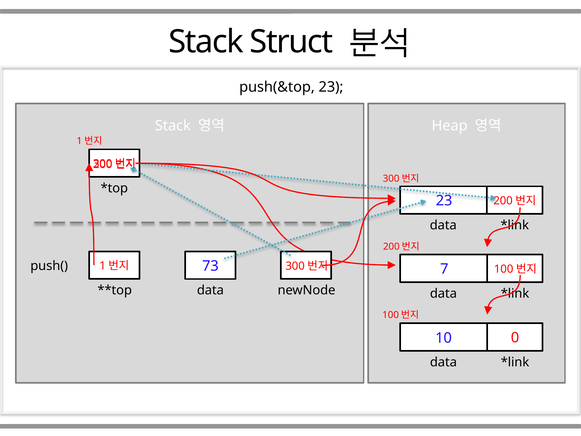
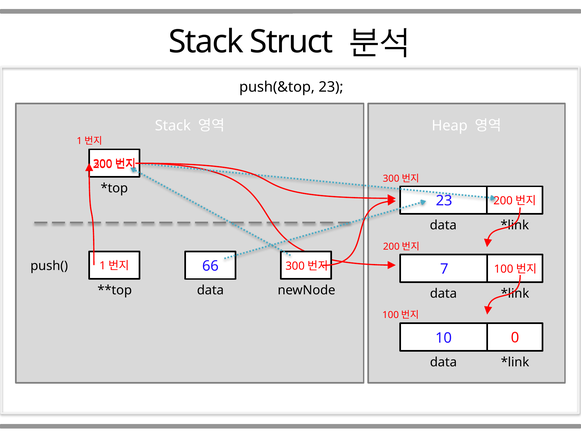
73: 73 -> 66 (210, 266)
